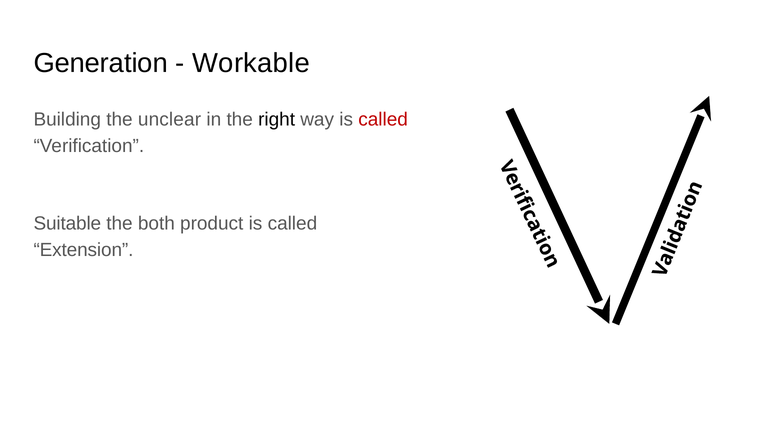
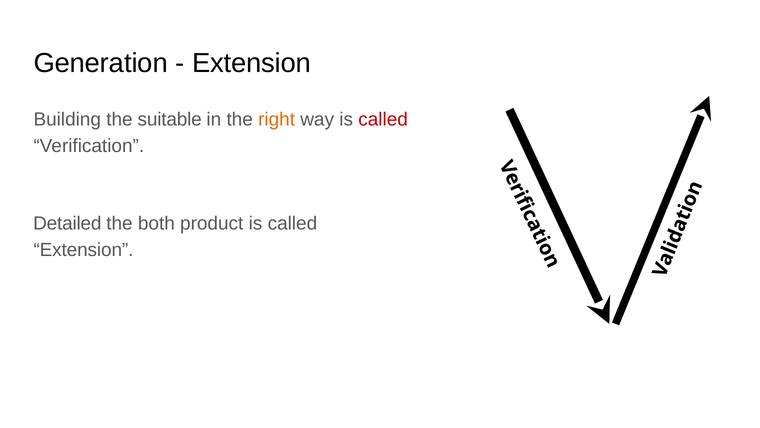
Workable: Workable -> Extension (251, 63)
unclear: unclear -> suitable (170, 120)
right colour: black -> orange (277, 120)
Suitable: Suitable -> Detailed (67, 223)
